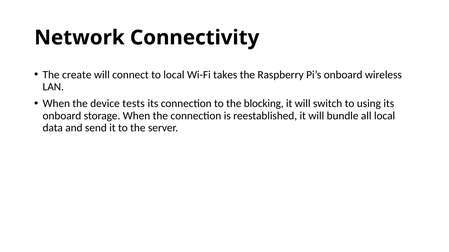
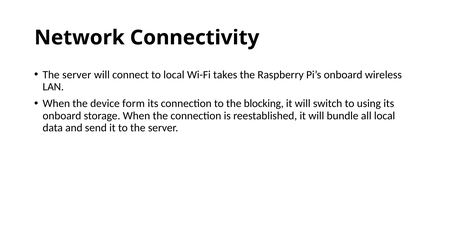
create: create -> server (77, 75)
tests: tests -> form (134, 104)
